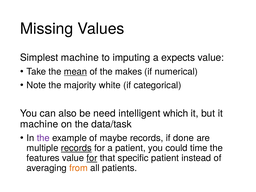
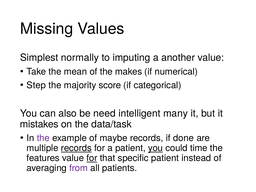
Simplest machine: machine -> normally (80, 58)
expects: expects -> another (178, 58)
mean underline: present -> none (75, 72)
Note: Note -> Step (36, 85)
white: white -> score (110, 85)
which: which -> many (176, 113)
machine: machine -> mistakes (39, 124)
you underline: none -> present (156, 148)
from colour: orange -> purple (79, 168)
